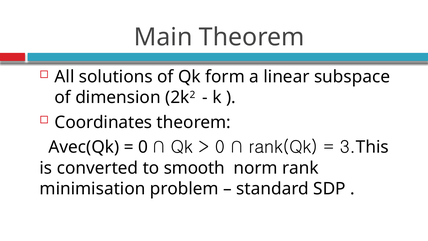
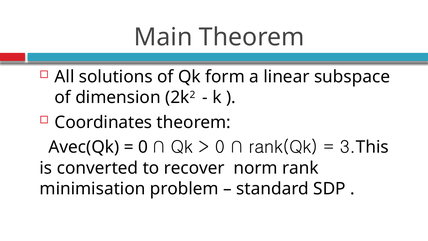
smooth: smooth -> recover (194, 168)
